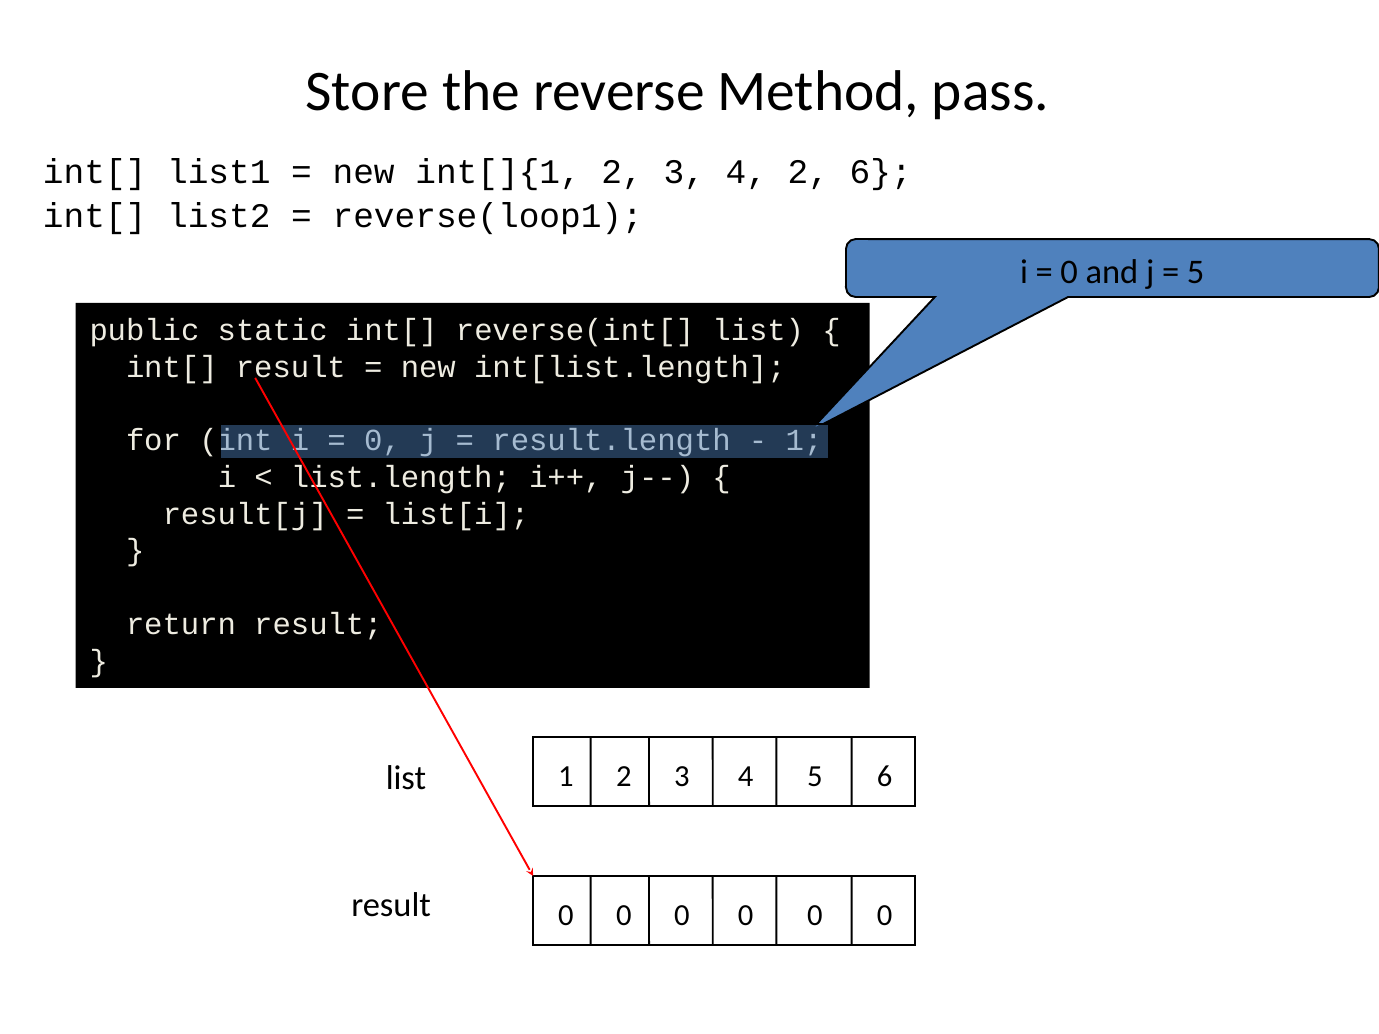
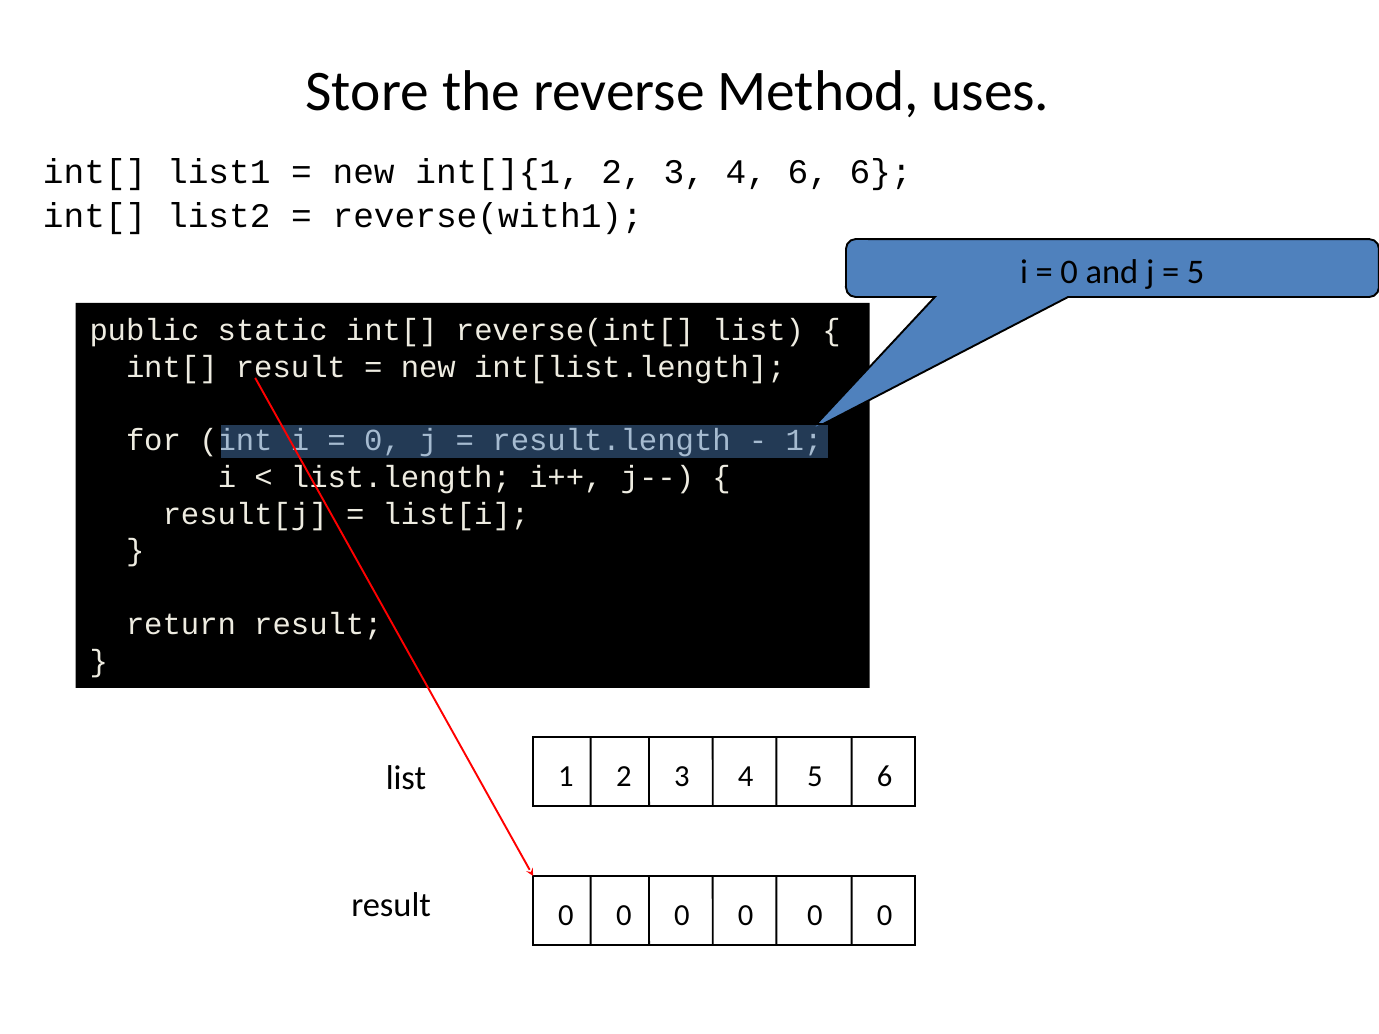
pass: pass -> uses (991, 91)
4 2: 2 -> 6 (808, 172)
reverse(loop1: reverse(loop1 -> reverse(with1 (488, 216)
